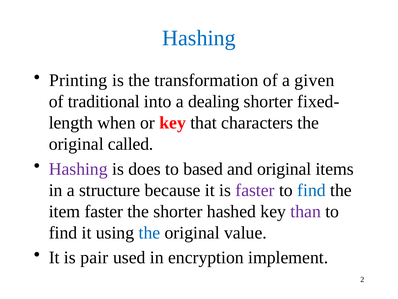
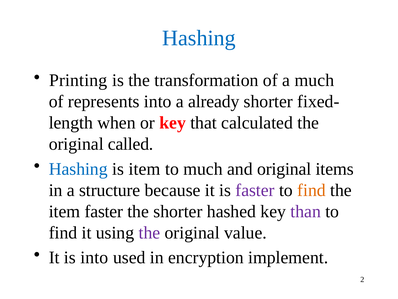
a given: given -> much (314, 80)
traditional: traditional -> represents (104, 101)
dealing: dealing -> already (214, 101)
characters: characters -> calculated (257, 123)
Hashing colour: purple -> blue (78, 169)
is does: does -> item (144, 169)
to based: based -> much (203, 169)
find colour: blue -> orange (311, 190)
the colour: blue -> purple (149, 232)
is pair: pair -> into (94, 257)
